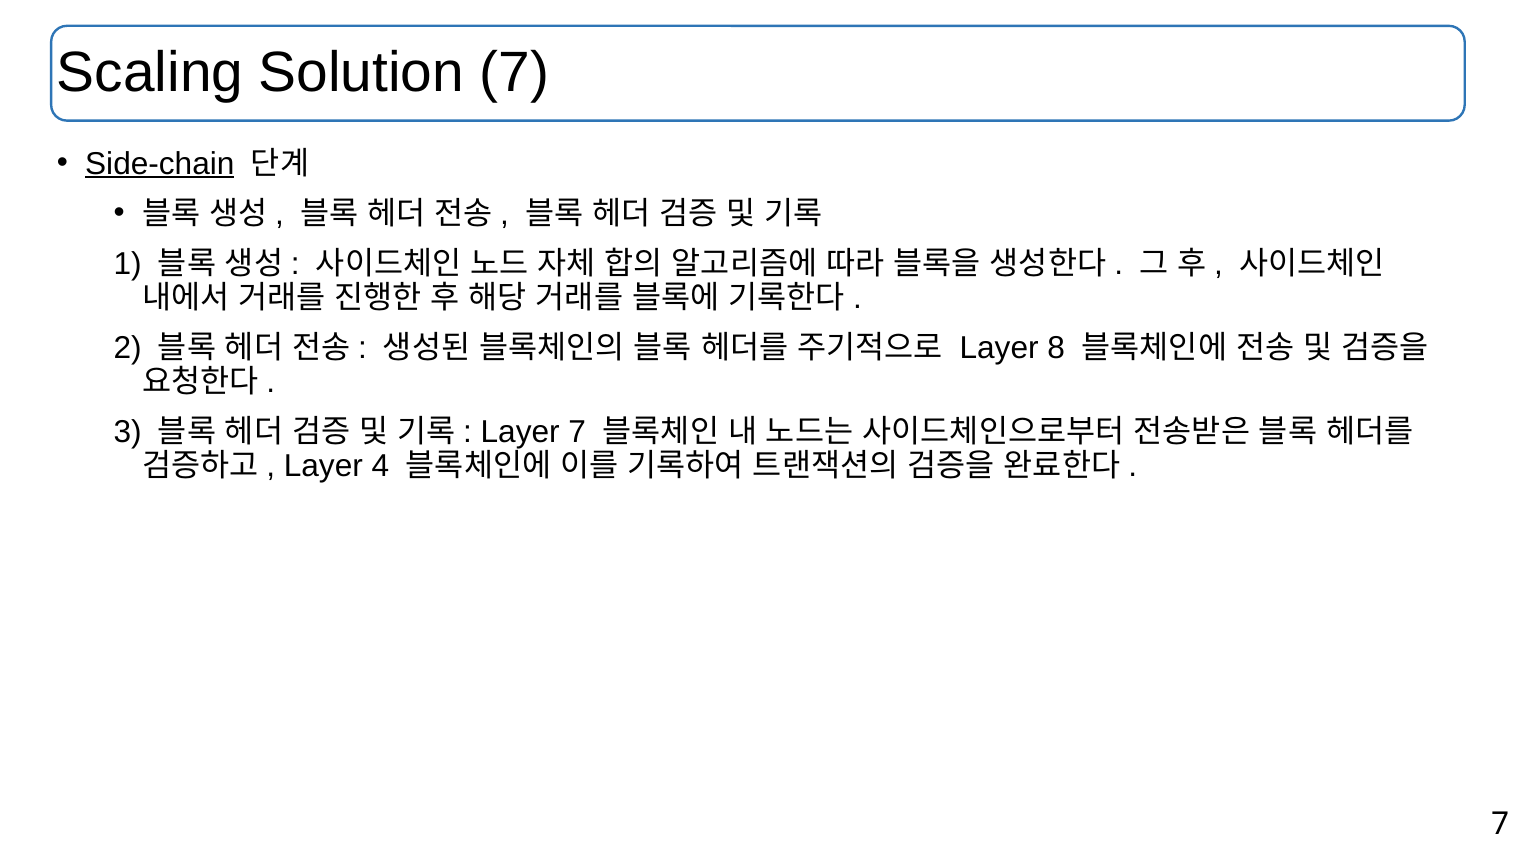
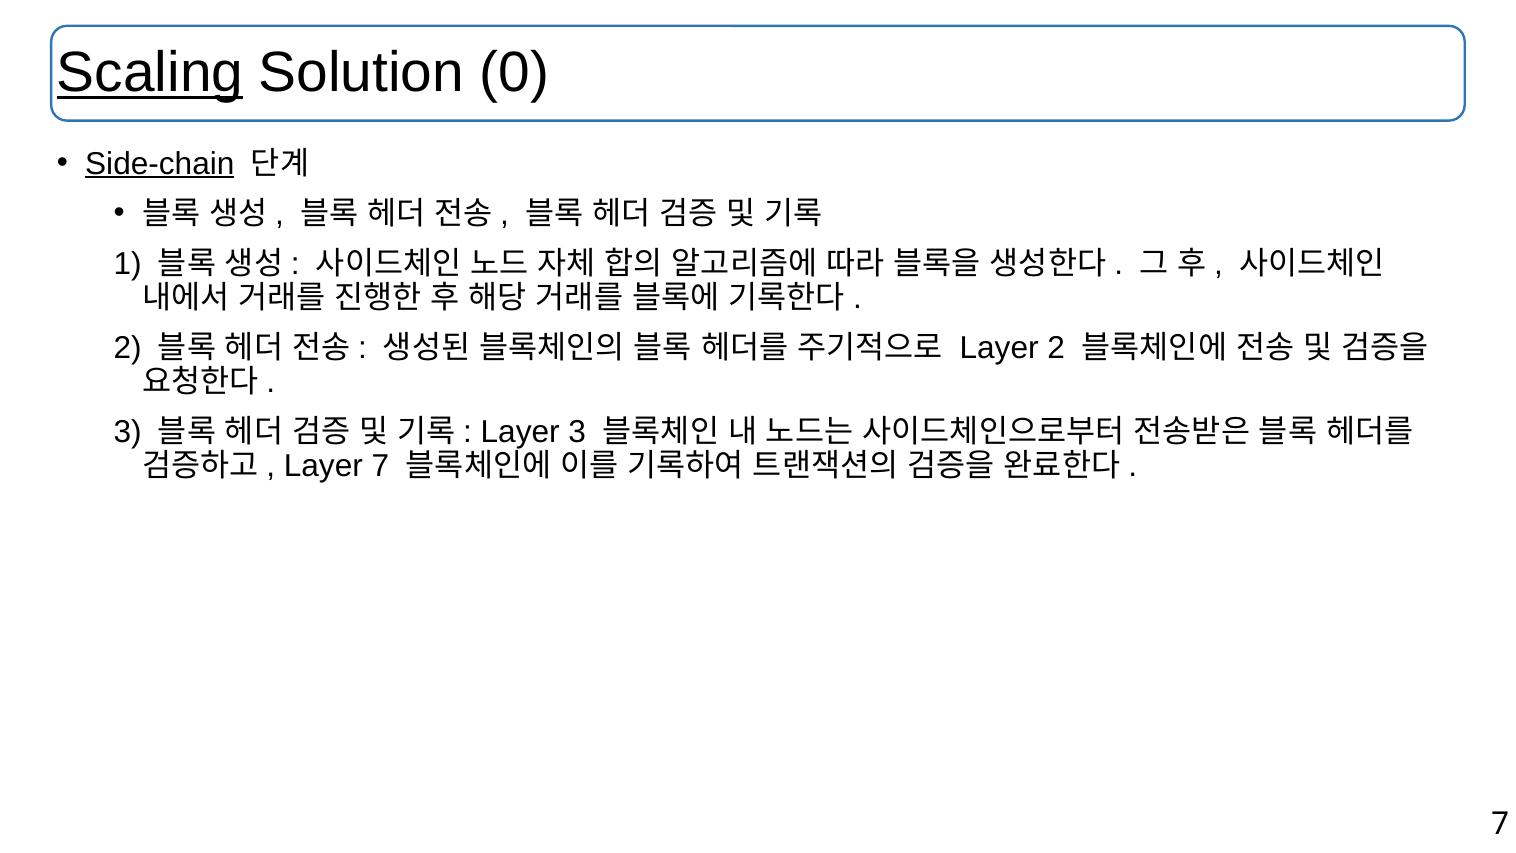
Scaling underline: none -> present (150, 73)
Solution 7: 7 -> 0 (515, 73)
Layer 8: 8 -> 2 (1056, 348)
Layer 7: 7 -> 3 (577, 432)
Layer 4: 4 -> 7 (380, 466)
